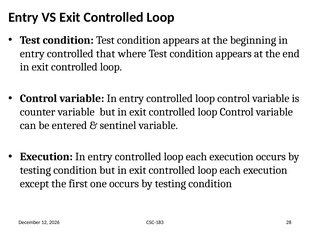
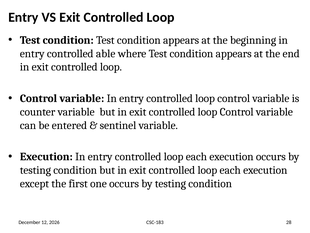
that: that -> able (106, 53)
